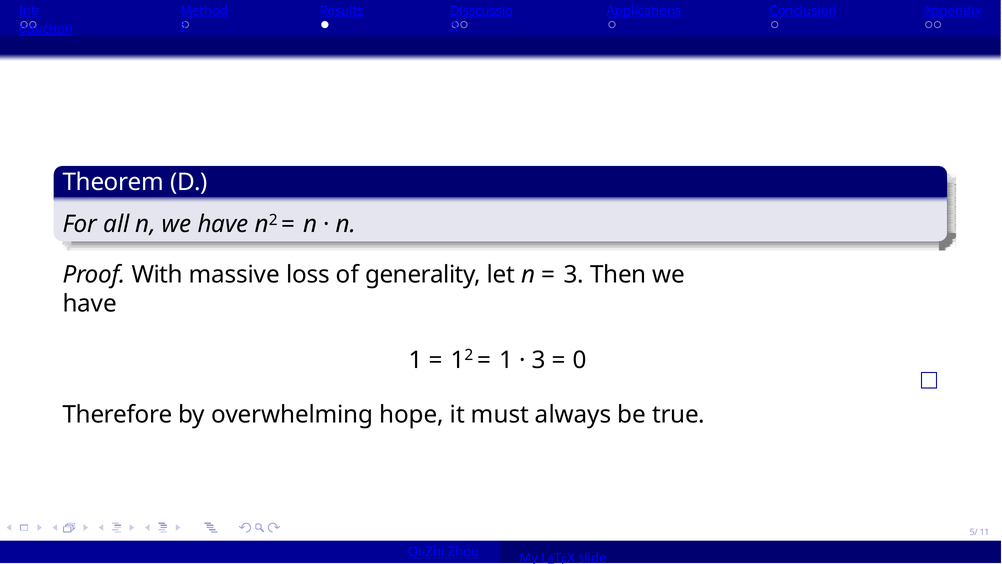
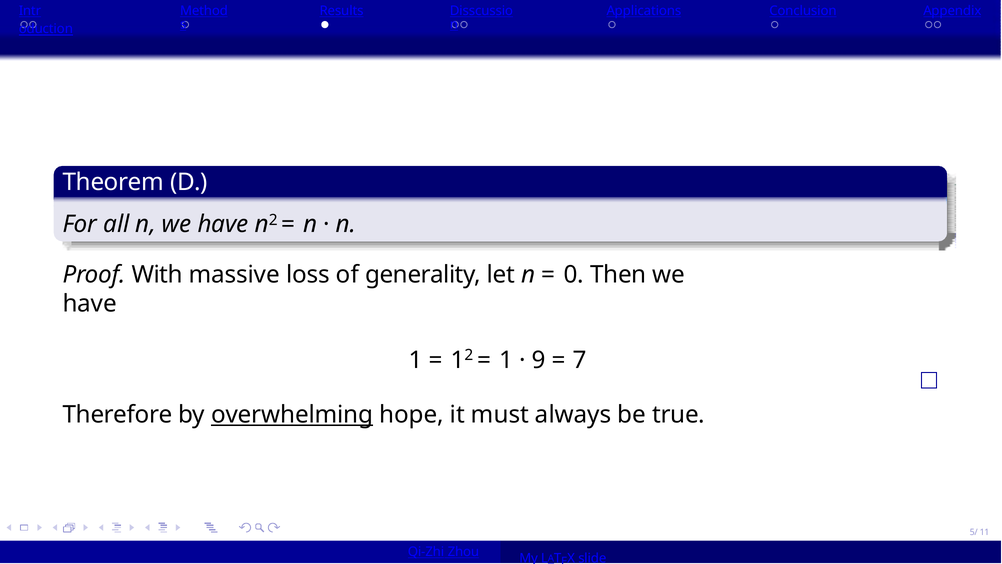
3: 3 -> 0 (574, 275)
3: 3 -> 9 (539, 360)
0: 0 -> 7 (579, 360)
overwhelming underline: none -> present (292, 415)
